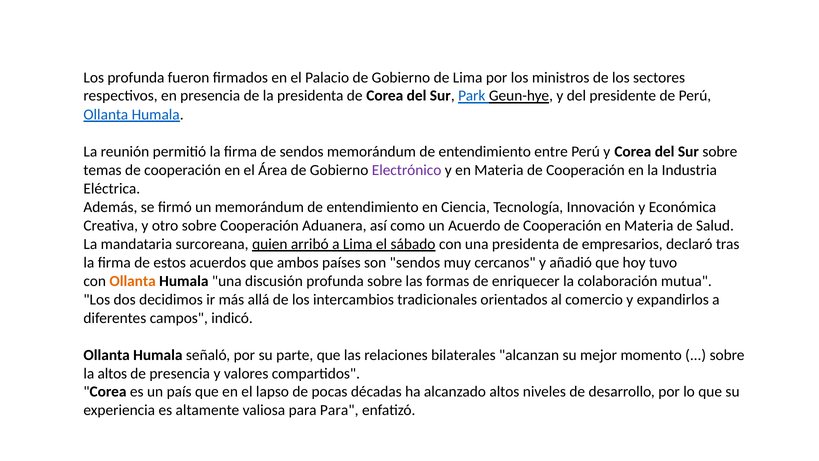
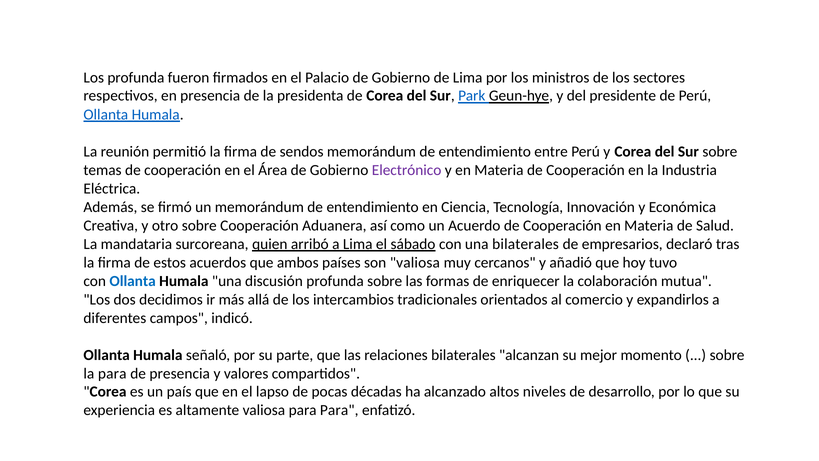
una presidenta: presidenta -> bilaterales (526, 244)
son sendos: sendos -> valiosa (415, 263)
Ollanta colour: orange -> blue (133, 281)
la altos: altos -> para (112, 373)
